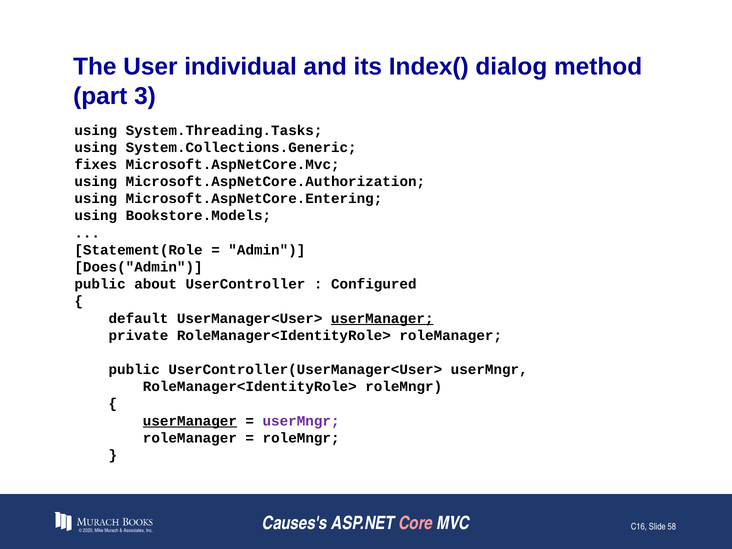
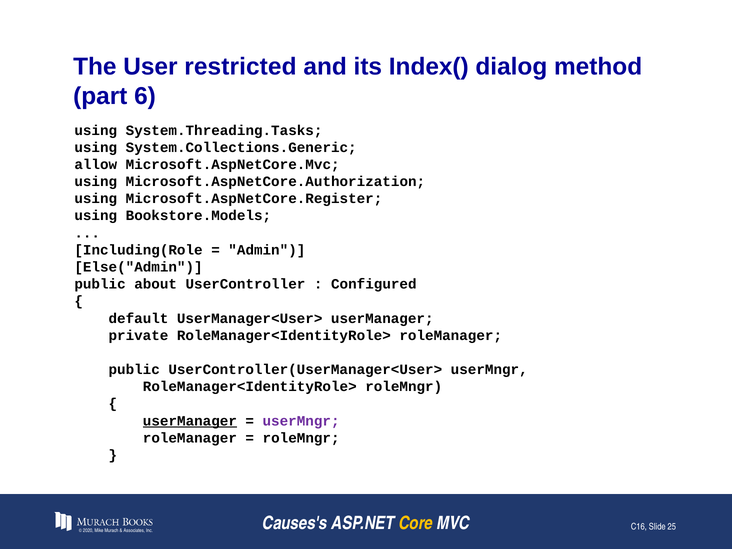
individual: individual -> restricted (240, 67)
3: 3 -> 6 (145, 96)
fixes: fixes -> allow (96, 164)
Microsoft.AspNetCore.Entering: Microsoft.AspNetCore.Entering -> Microsoft.AspNetCore.Register (254, 199)
Statement(Role: Statement(Role -> Including(Role (139, 250)
Does("Admin: Does("Admin -> Else("Admin (139, 267)
userManager underline: present -> none (382, 318)
Core colour: pink -> yellow (416, 523)
58: 58 -> 25 (672, 527)
